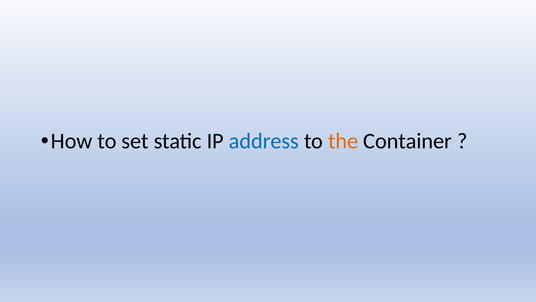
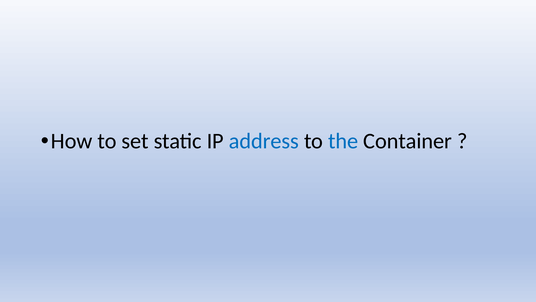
the colour: orange -> blue (343, 141)
